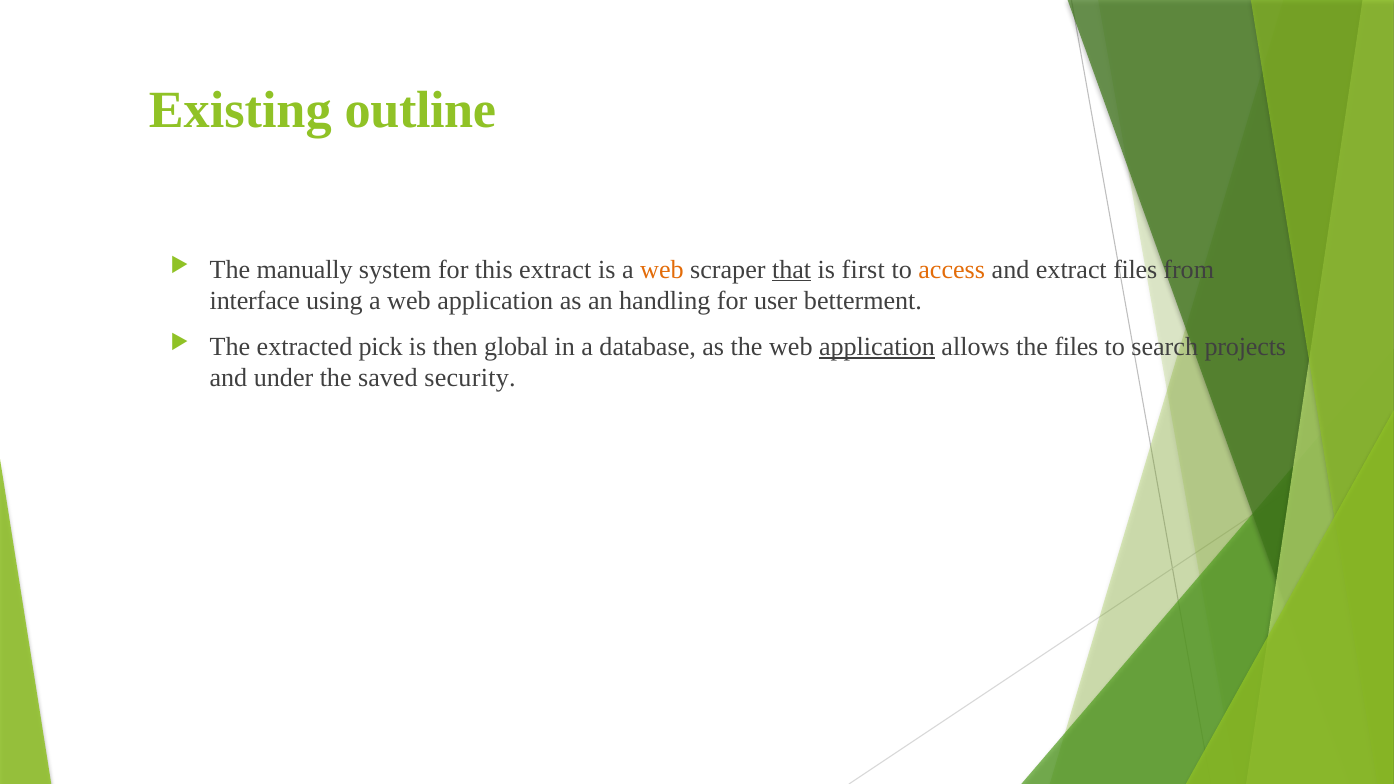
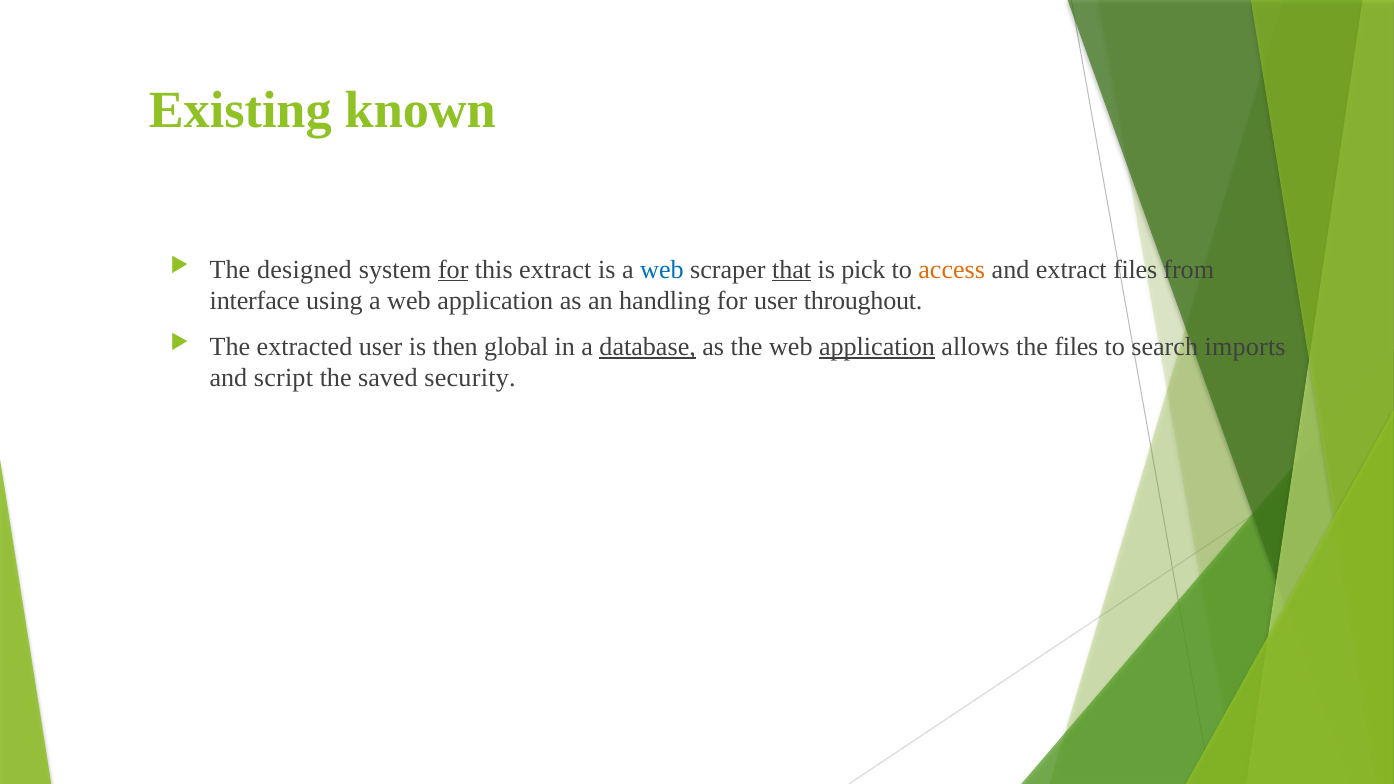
outline: outline -> known (420, 110)
manually: manually -> designed (304, 269)
for underline: none -> present (453, 269)
web colour: orange -> blue (662, 269)
first: first -> pick (863, 269)
betterment: betterment -> throughout (863, 301)
extracted pick: pick -> user (381, 347)
database underline: none -> present (648, 347)
projects: projects -> imports (1245, 347)
under: under -> script (283, 378)
